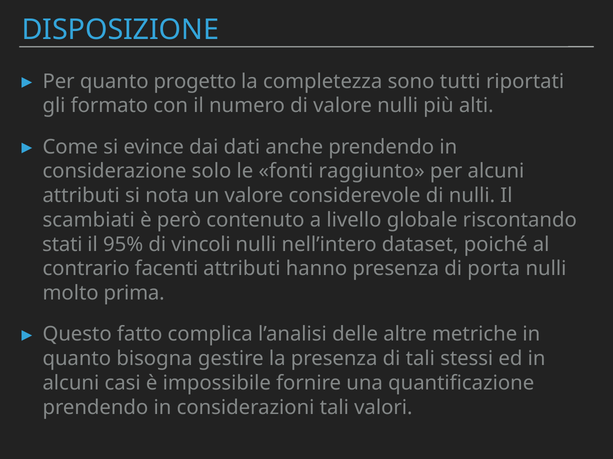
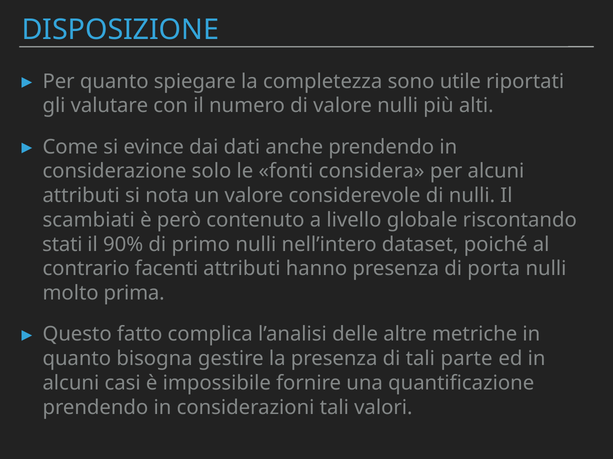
progetto: progetto -> spiegare (195, 82)
tutti: tutti -> utile (460, 82)
formato: formato -> valutare (109, 106)
raggiunto: raggiunto -> considera (372, 172)
95%: 95% -> 90% (123, 245)
vincoli: vincoli -> primo (201, 245)
stessi: stessi -> parte (467, 359)
